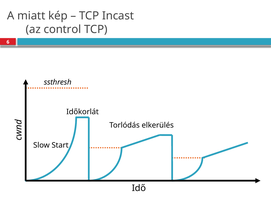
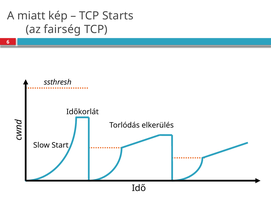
Incast: Incast -> Starts (118, 16)
control: control -> fairség (62, 29)
